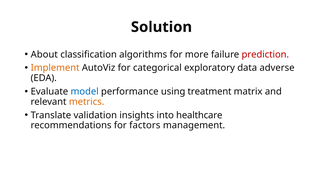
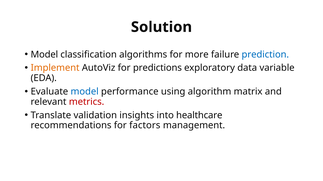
About: About -> Model (44, 55)
prediction colour: red -> blue (265, 55)
categorical: categorical -> predictions (157, 68)
adverse: adverse -> variable (277, 68)
treatment: treatment -> algorithm (210, 92)
metrics colour: orange -> red (87, 102)
